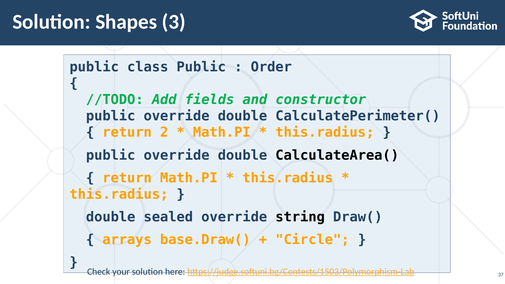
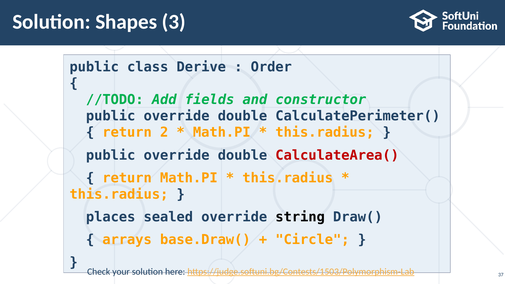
class Public: Public -> Derive (201, 67)
CalculateArea( colour: black -> red (337, 155)
double: double -> places (111, 217)
